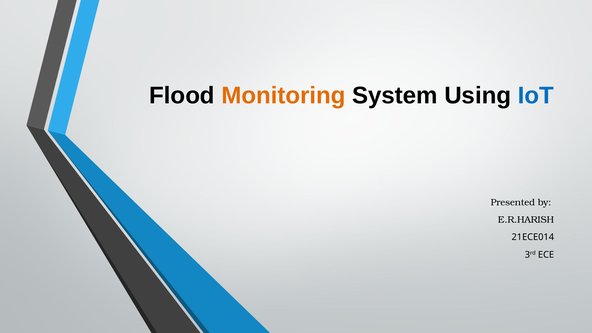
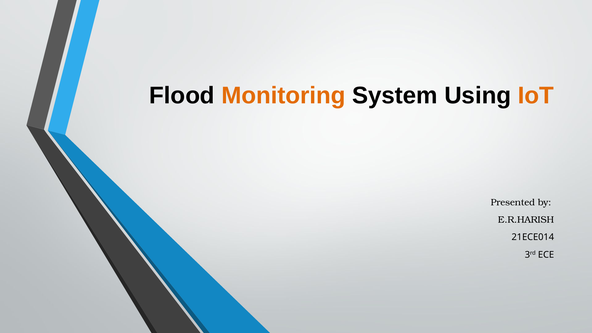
IoT colour: blue -> orange (536, 95)
